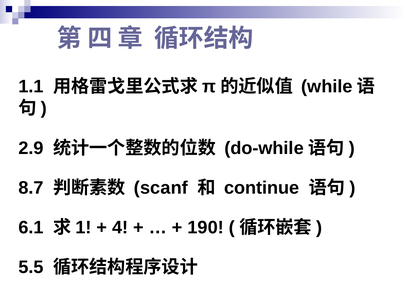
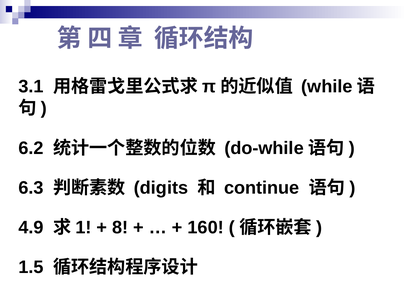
1.1: 1.1 -> 3.1 (31, 87)
2.9: 2.9 -> 6.2 (31, 148)
8.7: 8.7 -> 6.3 (31, 188)
scanf: scanf -> digits (161, 188)
6.1: 6.1 -> 4.9 (31, 228)
4: 4 -> 8 (120, 228)
190: 190 -> 160 (206, 228)
5.5: 5.5 -> 1.5 (31, 268)
